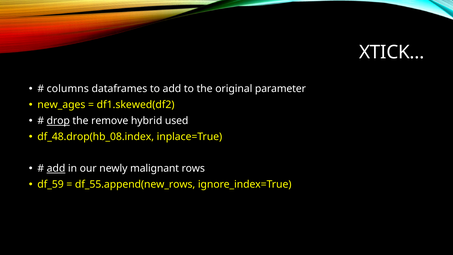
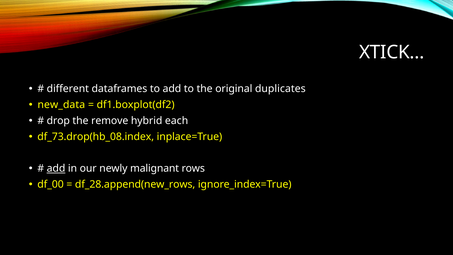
columns: columns -> different (68, 89)
parameter: parameter -> duplicates (280, 89)
new_ages: new_ages -> new_data (61, 105)
df1.skewed(df2: df1.skewed(df2 -> df1.boxplot(df2 (136, 105)
drop underline: present -> none (58, 121)
used: used -> each (177, 121)
df_48.drop(hb_08.index: df_48.drop(hb_08.index -> df_73.drop(hb_08.index (96, 137)
df_59: df_59 -> df_00 (51, 184)
df_55.append(new_rows: df_55.append(new_rows -> df_28.append(new_rows (135, 184)
